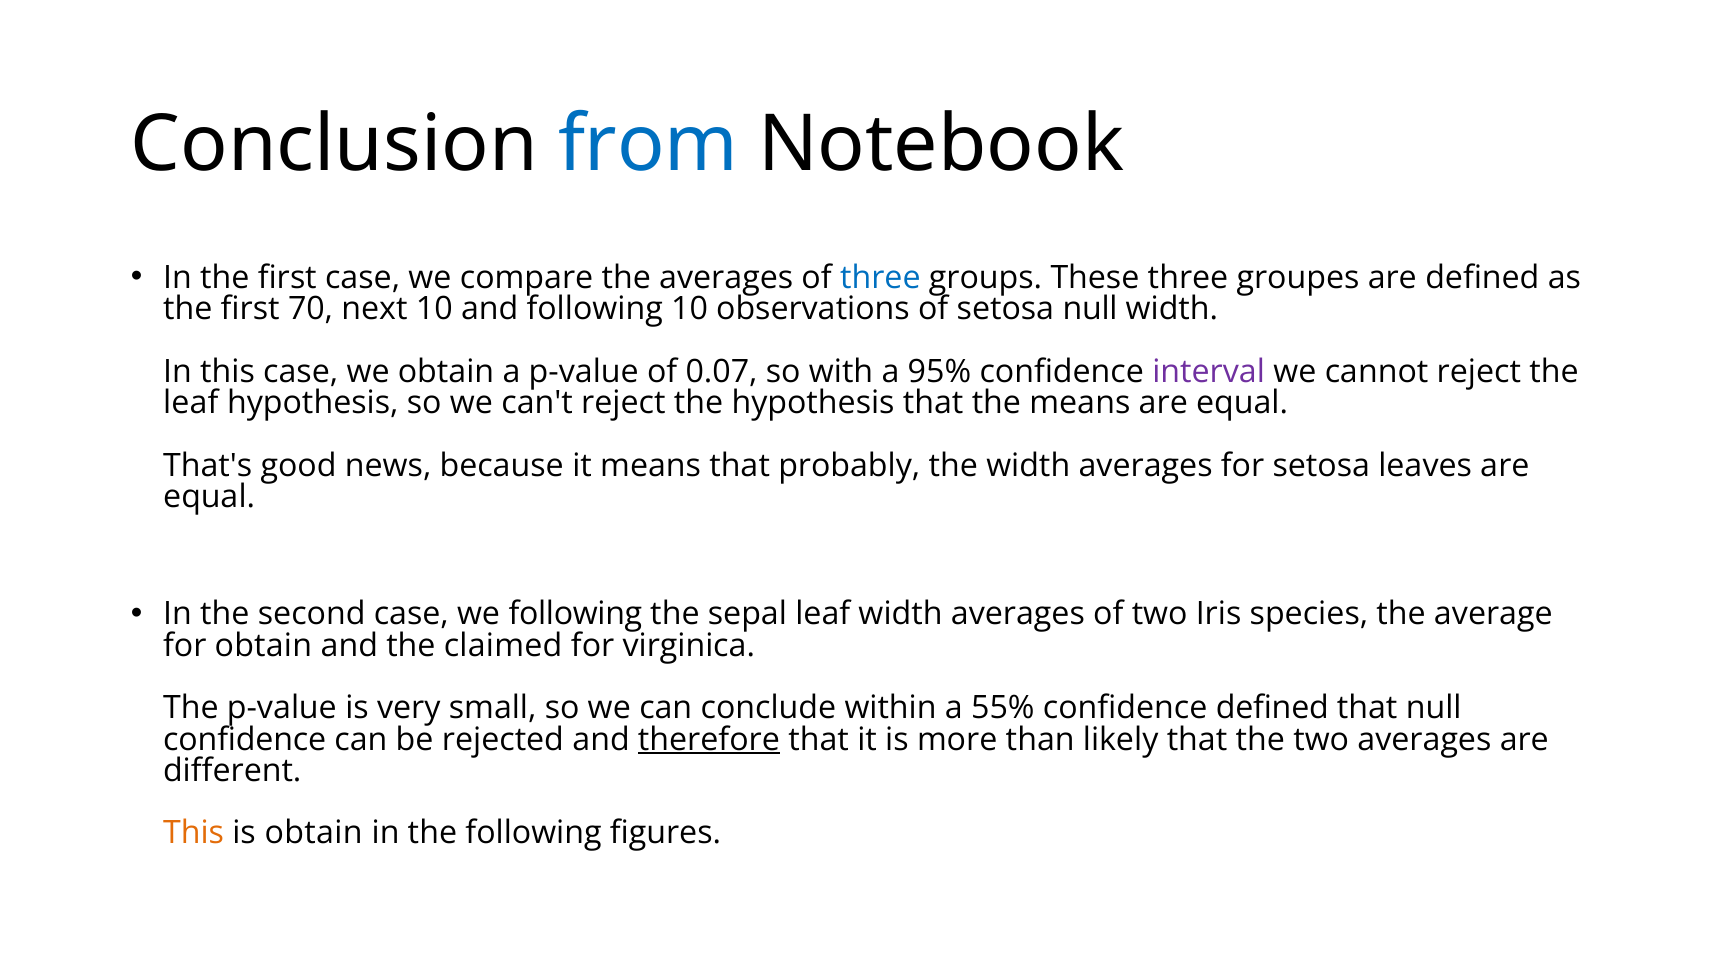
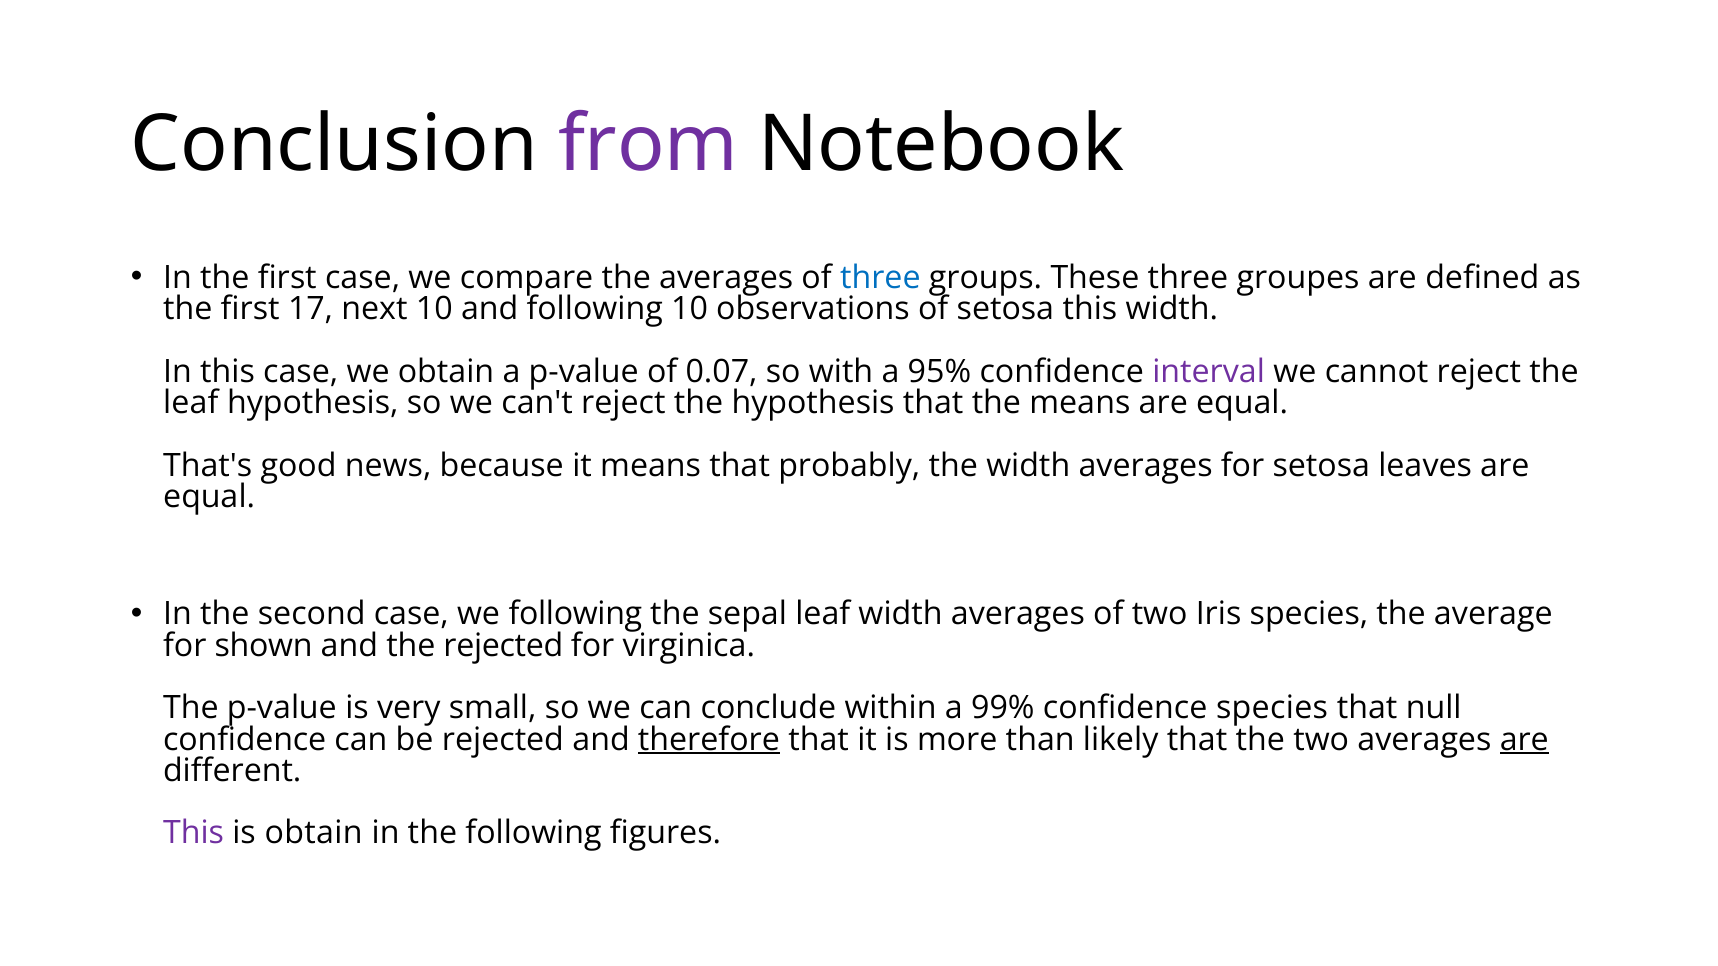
from colour: blue -> purple (648, 144)
70: 70 -> 17 (311, 309)
setosa null: null -> this (1090, 309)
for obtain: obtain -> shown (264, 646)
the claimed: claimed -> rejected (503, 646)
55%: 55% -> 99% (1003, 708)
confidence defined: defined -> species (1272, 708)
are underline: none -> present (1524, 740)
This colour: orange -> purple (194, 834)
